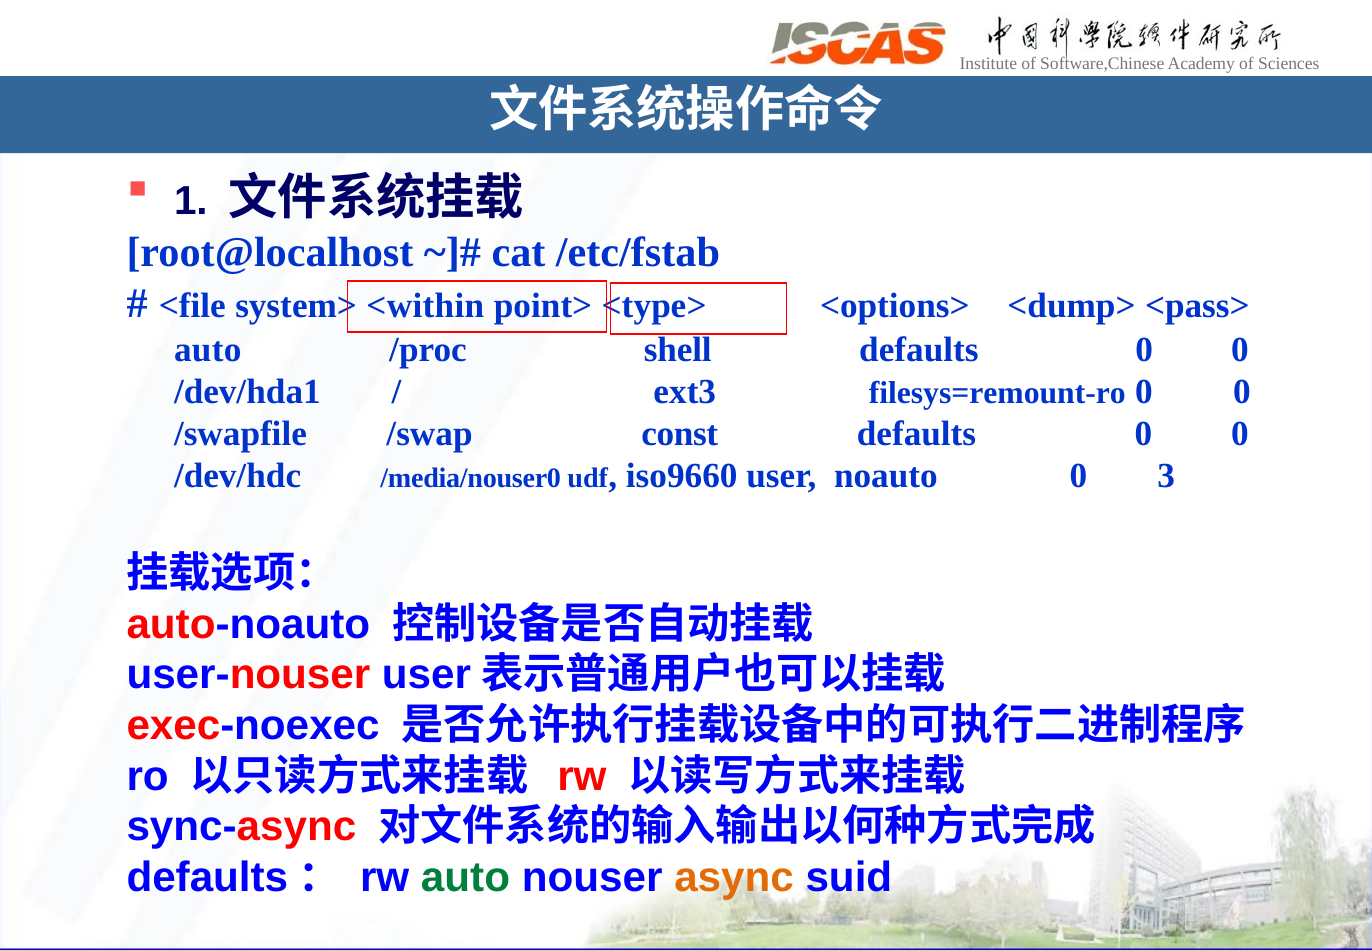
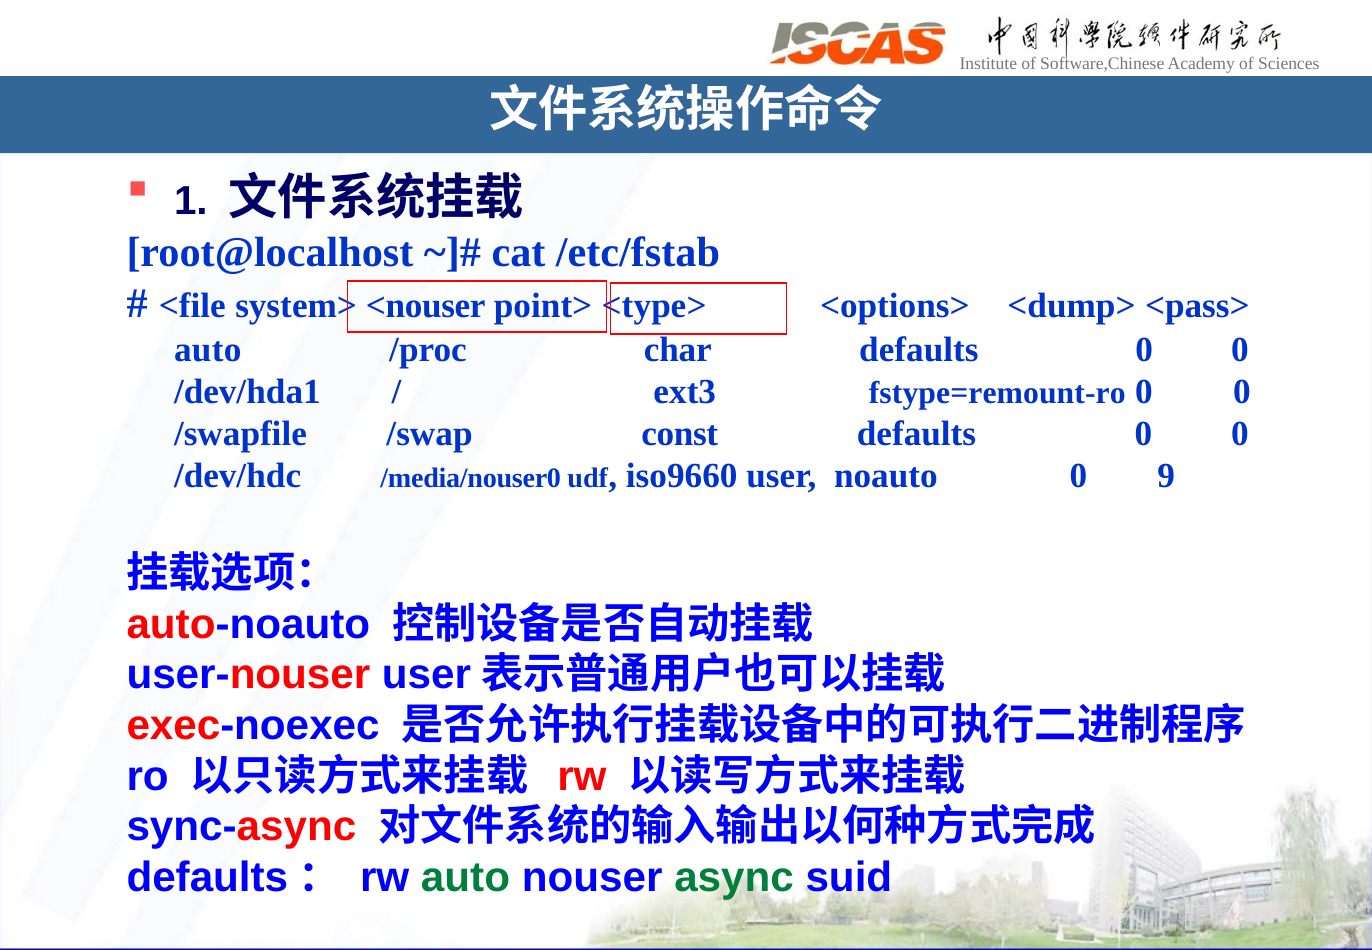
<within: <within -> <nouser (426, 306)
shell: shell -> char (678, 349)
filesys=remount-ro: filesys=remount-ro -> fstype=remount-ro (997, 393)
3: 3 -> 9 (1166, 476)
async colour: orange -> green (734, 878)
